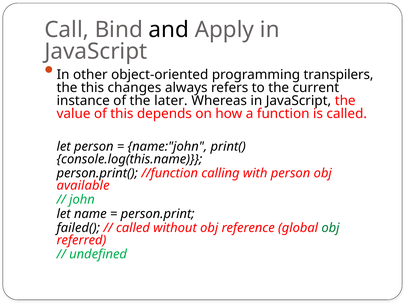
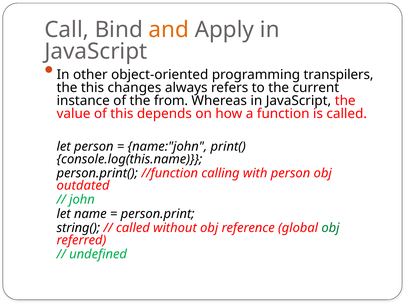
and colour: black -> orange (169, 30)
later: later -> from (171, 101)
available: available -> outdated (83, 185)
failed(: failed( -> string( (78, 228)
